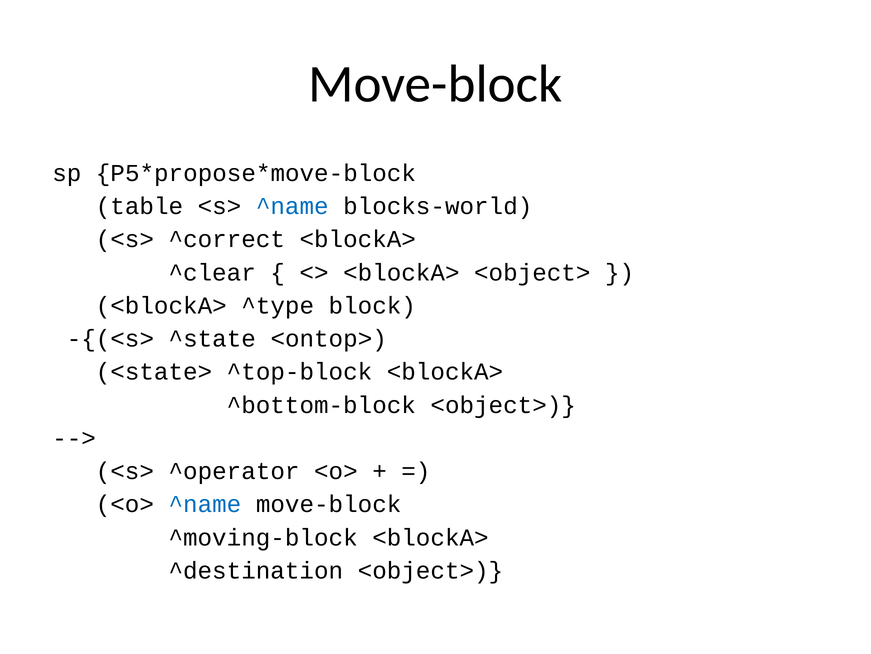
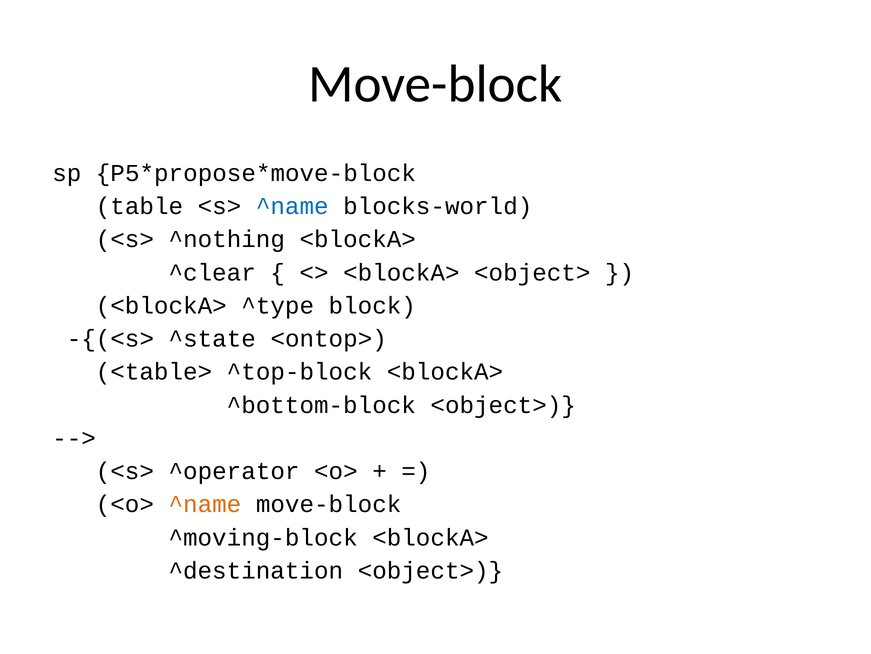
^correct: ^correct -> ^nothing (227, 239)
<state>: <state> -> <table> (154, 372)
^name colour: blue -> orange (205, 504)
